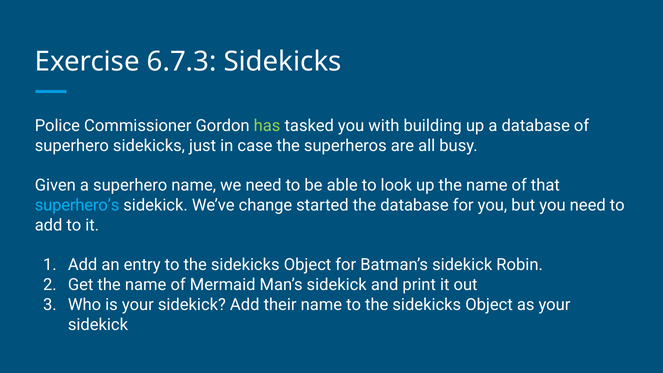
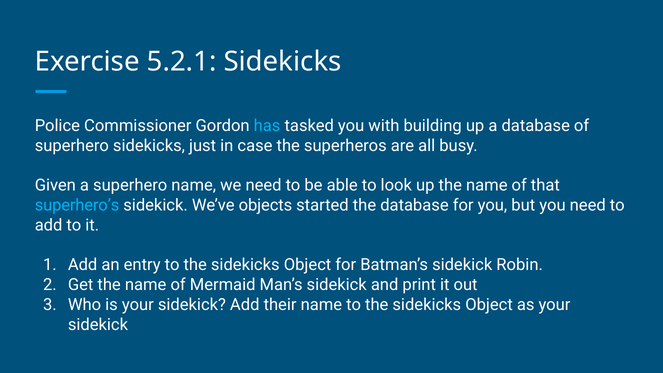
6.7.3: 6.7.3 -> 5.2.1 (182, 62)
has colour: light green -> light blue (267, 126)
change: change -> objects (265, 205)
